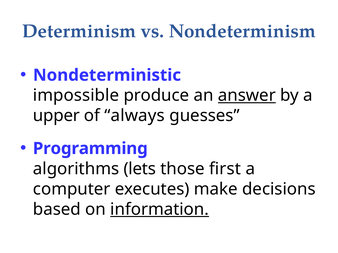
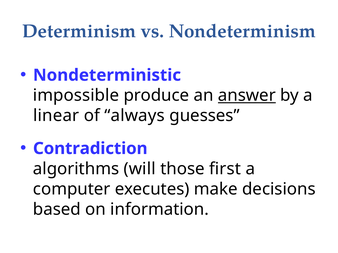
upper: upper -> linear (56, 116)
Programming: Programming -> Contradiction (90, 149)
lets: lets -> will (140, 169)
information underline: present -> none (160, 210)
